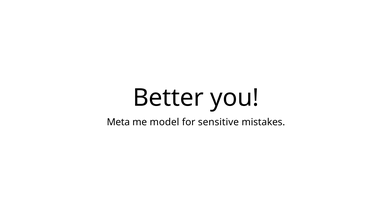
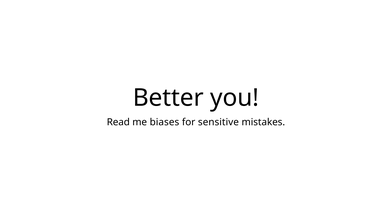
Meta: Meta -> Read (118, 123)
model: model -> biases (164, 123)
